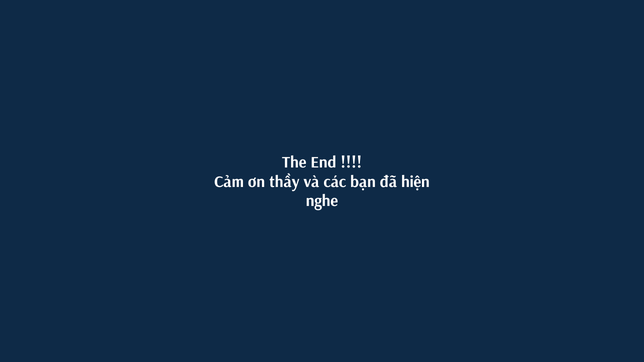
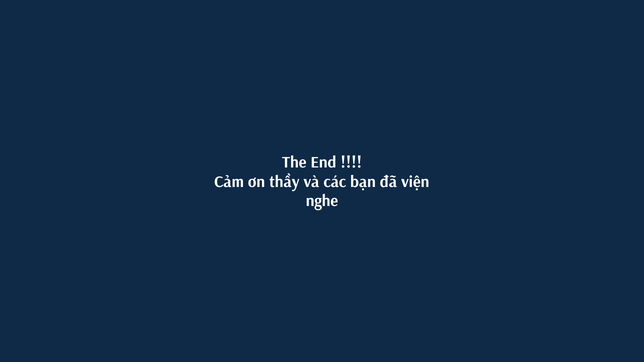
hiện: hiện -> viện (415, 182)
